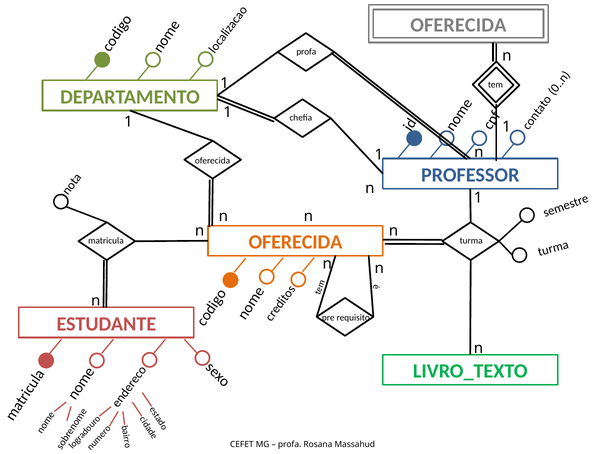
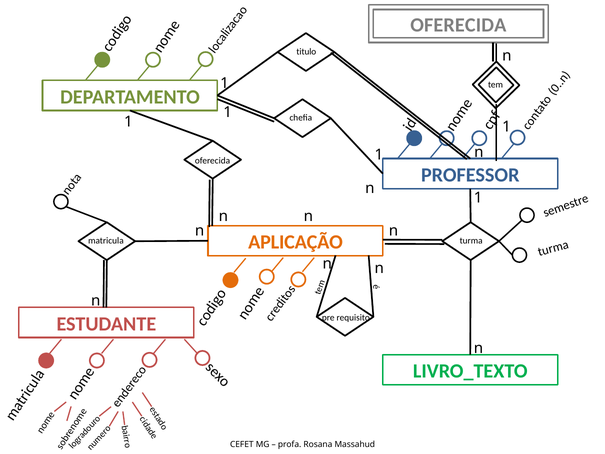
profa: profa -> titulo (306, 52)
OFERECIDA: OFERECIDA -> APLICAÇÃO (295, 242)
